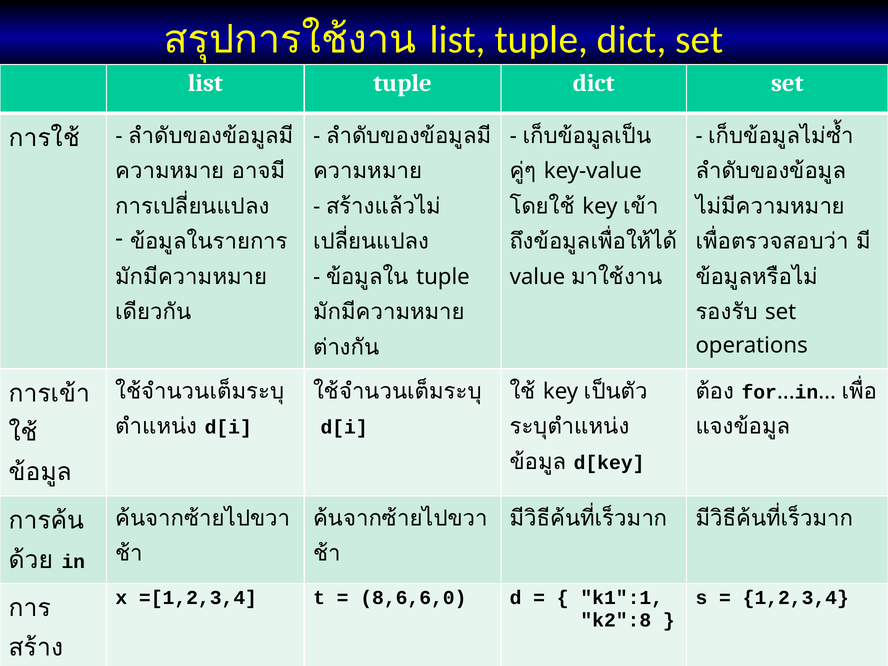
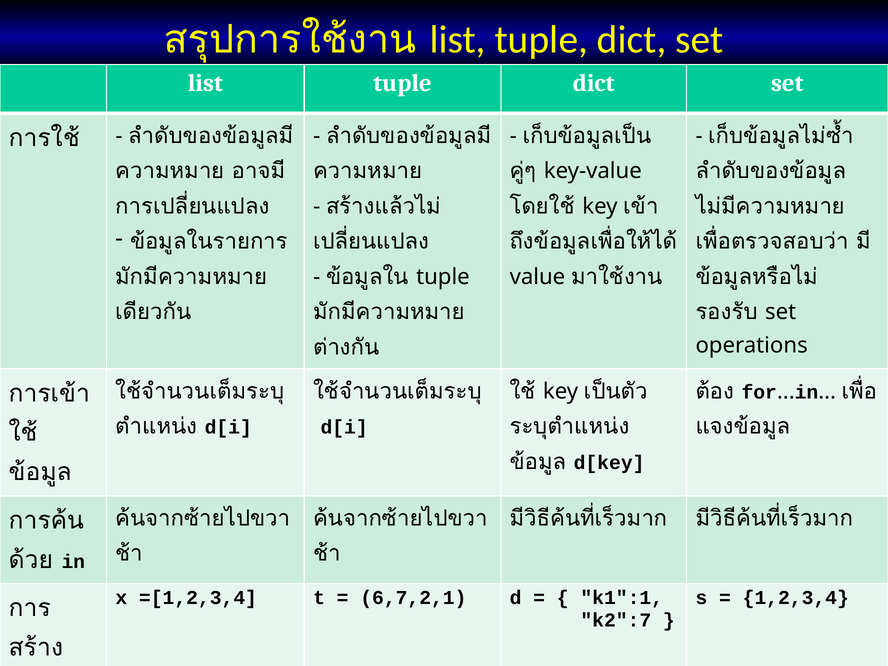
8,6,6,0: 8,6,6,0 -> 6,7,2,1 (413, 598)
k2":8: k2":8 -> k2":7 (616, 620)
